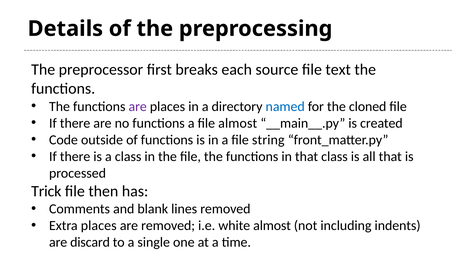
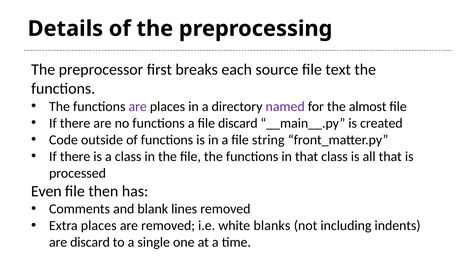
named colour: blue -> purple (285, 106)
cloned: cloned -> almost (368, 106)
file almost: almost -> discard (238, 123)
Trick: Trick -> Even (46, 191)
white almost: almost -> blanks (272, 225)
